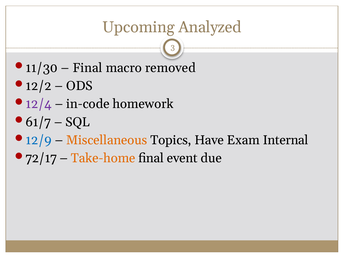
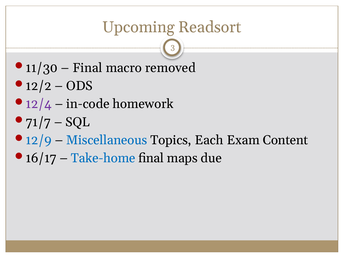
Analyzed: Analyzed -> Readsort (210, 27)
61/7: 61/7 -> 71/7 (38, 122)
Miscellaneous colour: orange -> blue (107, 140)
Have: Have -> Each (209, 140)
Internal: Internal -> Content (286, 140)
72/17: 72/17 -> 16/17 (41, 158)
Take-home colour: orange -> blue (103, 158)
event: event -> maps (182, 158)
